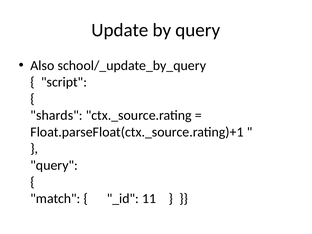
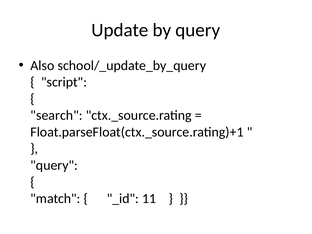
shards: shards -> search (56, 115)
